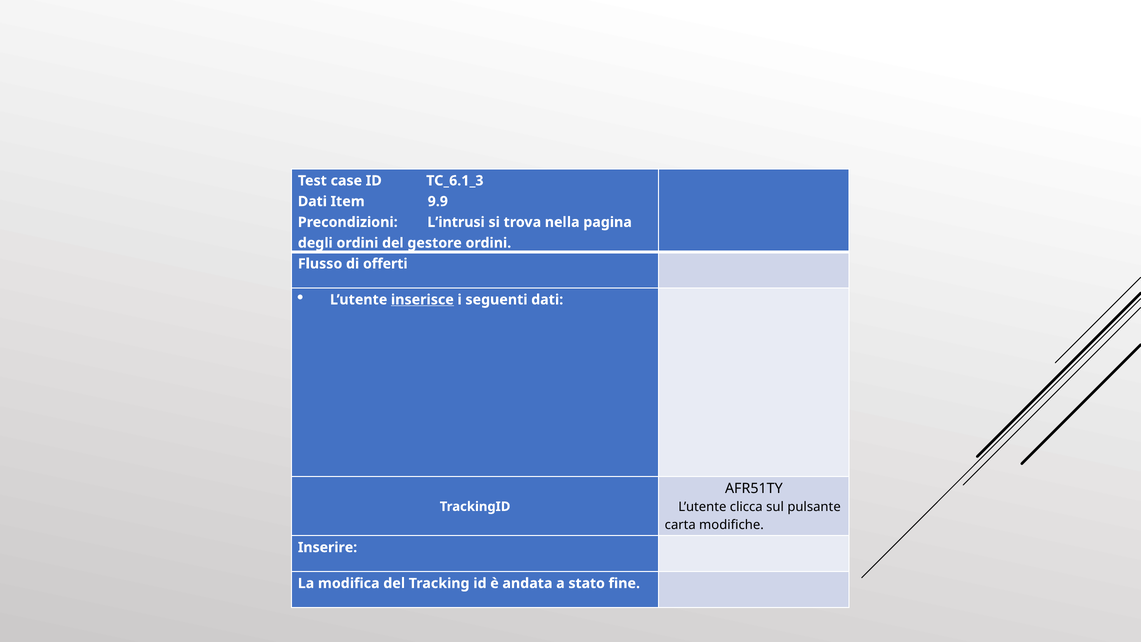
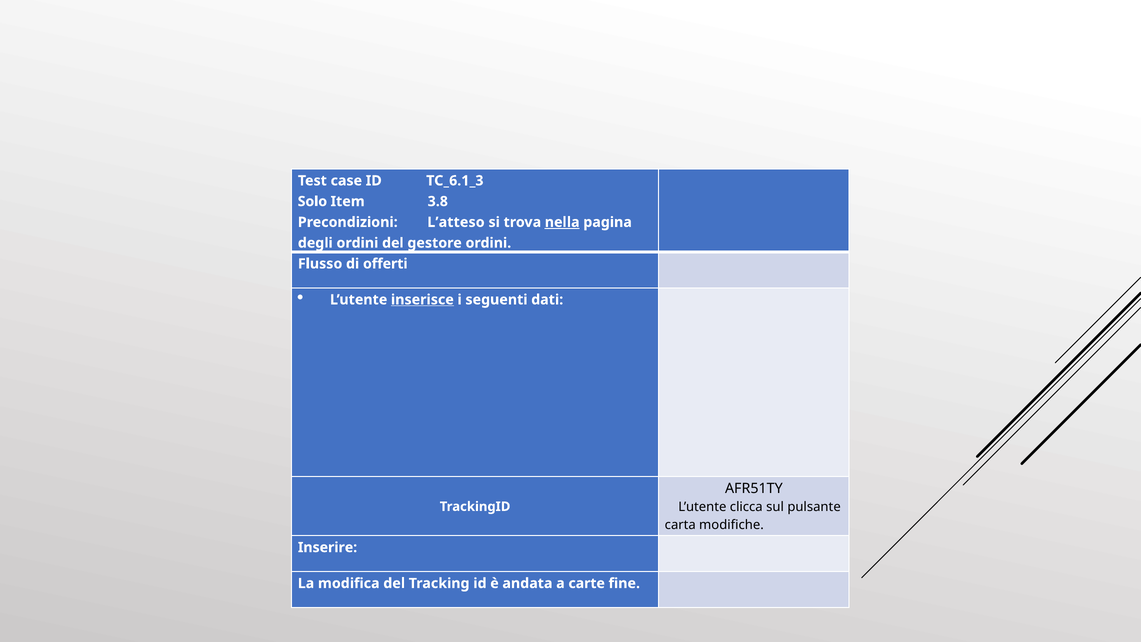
Dati: Dati -> Solo (312, 201)
9.9: 9.9 -> 3.8 (438, 201)
L’intrusi: L’intrusi -> L’atteso (456, 222)
nella underline: none -> present (562, 222)
stato: stato -> carte (587, 583)
